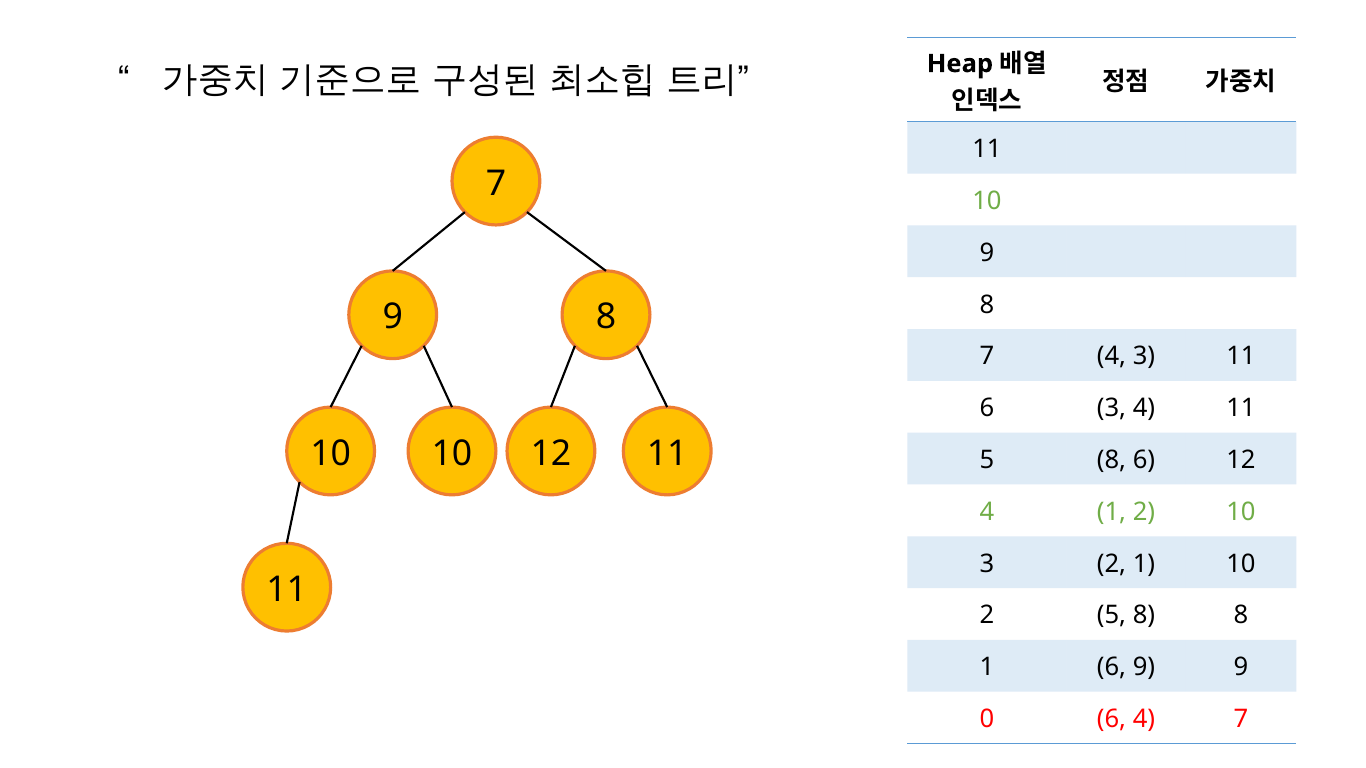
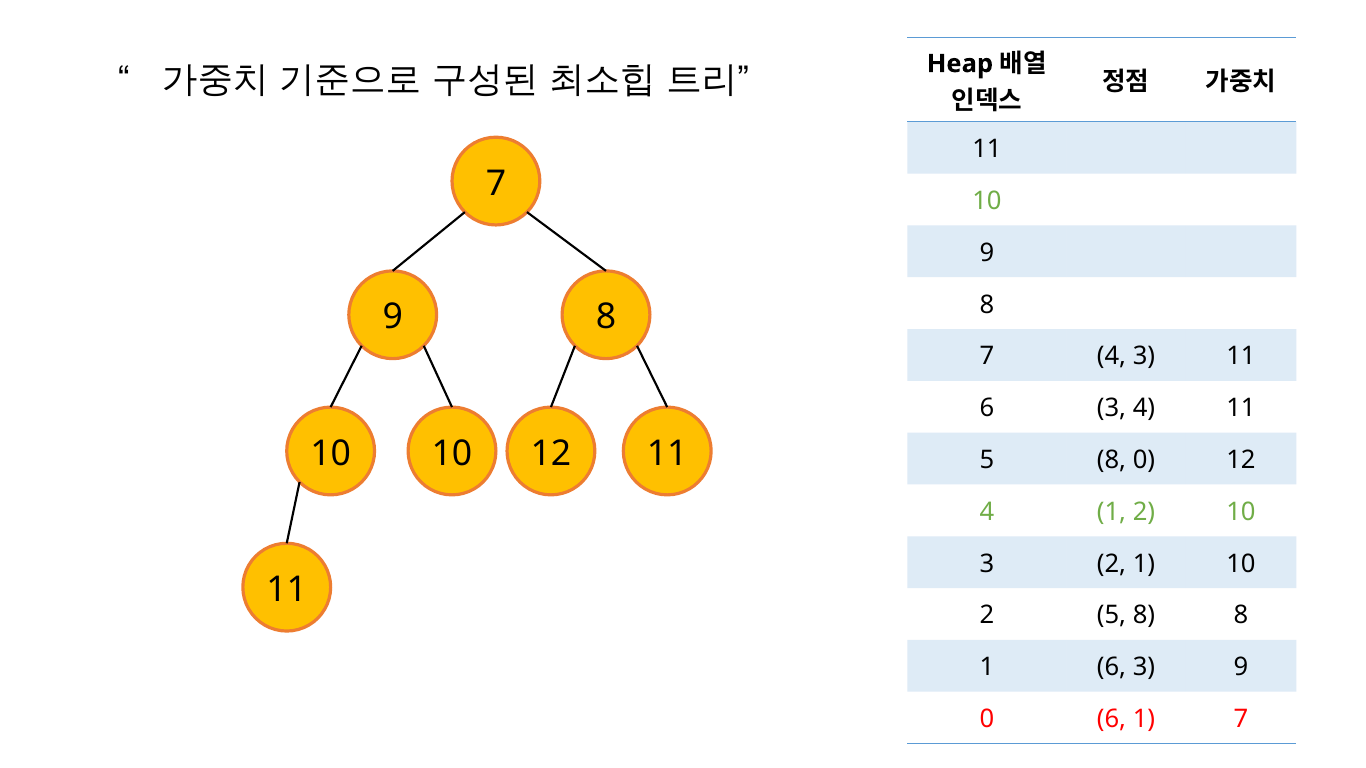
8 6: 6 -> 0 (1144, 460)
1 6 9: 9 -> 3 (1144, 668)
6 4: 4 -> 1 (1144, 719)
